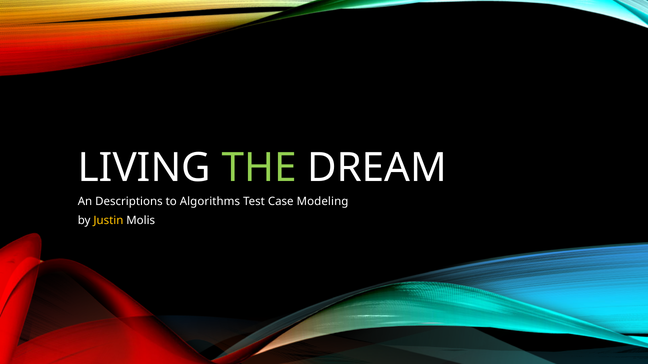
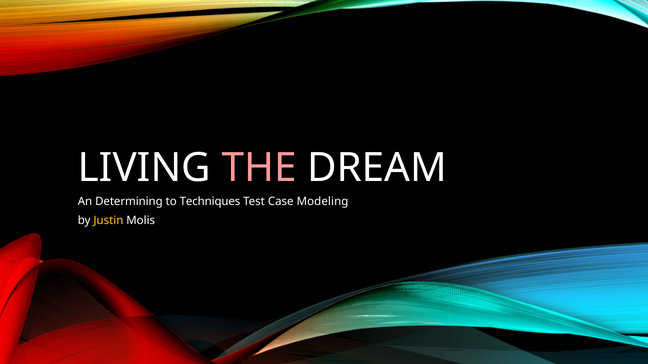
THE colour: light green -> pink (259, 168)
Descriptions: Descriptions -> Determining (129, 202)
Algorithms: Algorithms -> Techniques (210, 202)
